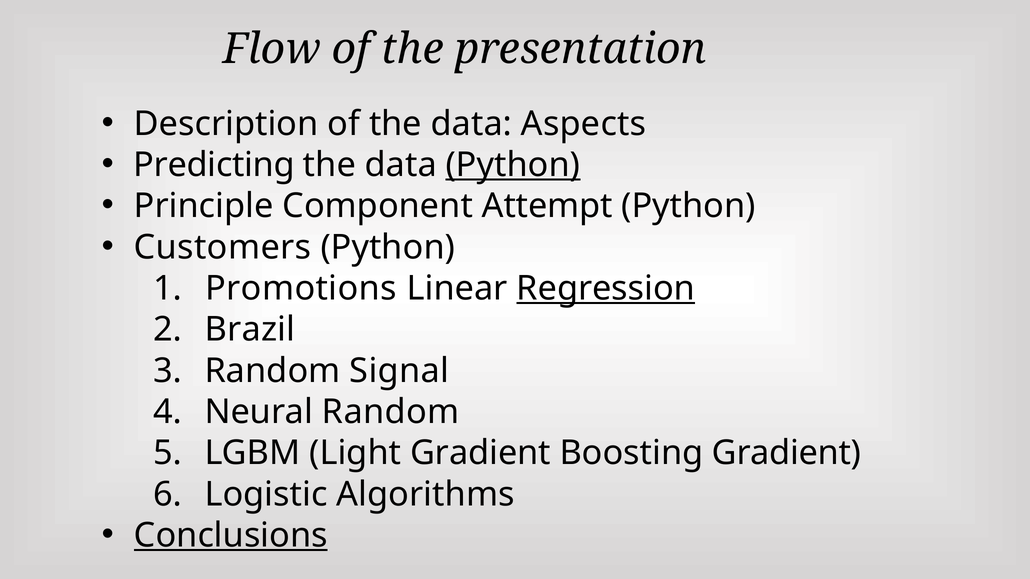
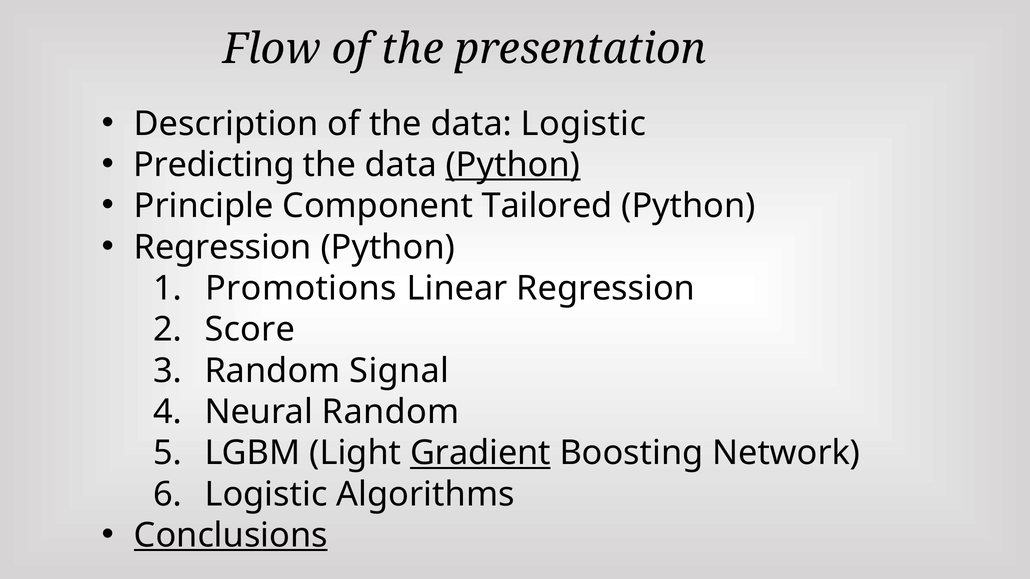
data Aspects: Aspects -> Logistic (584, 124)
Attempt: Attempt -> Tailored (547, 206)
Customers: Customers -> Regression (223, 247)
Regression underline: present -> none (606, 289)
Brazil: Brazil -> Score (250, 330)
Gradient underline: none -> present (480, 453)
Boosting Gradient: Gradient -> Network (786, 453)
